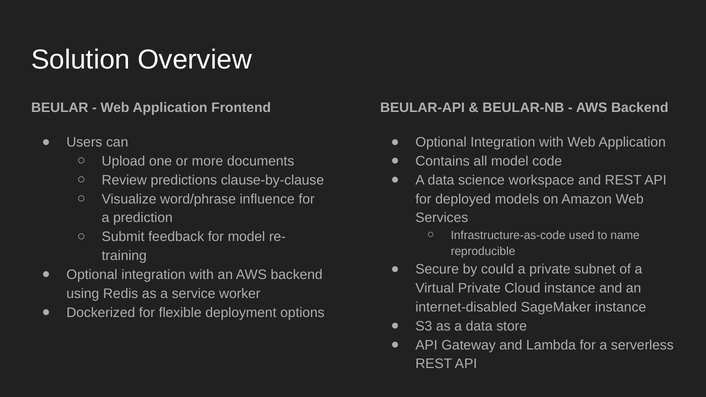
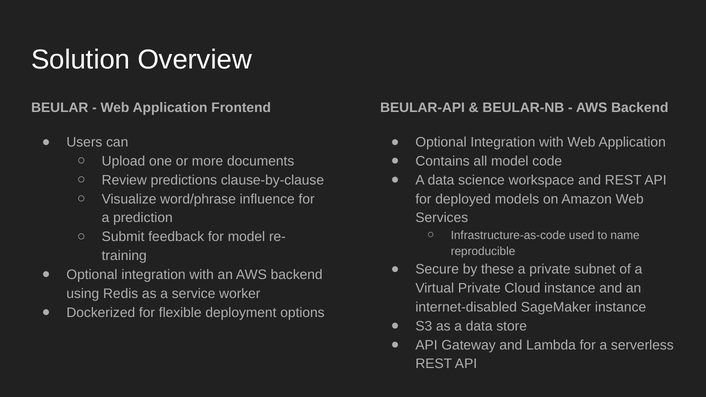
could: could -> these (498, 269)
